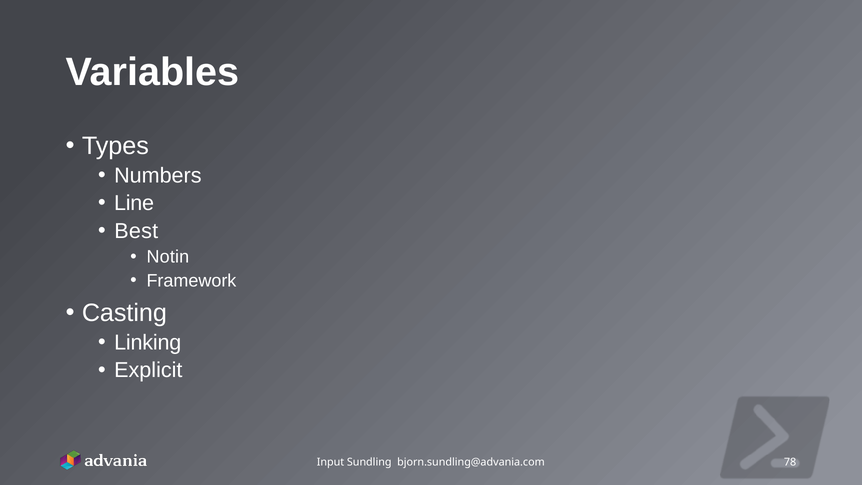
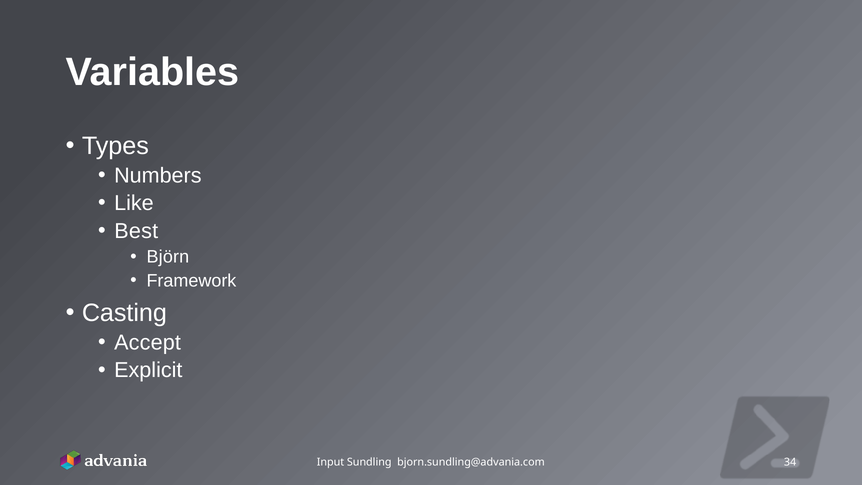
Line: Line -> Like (134, 203)
Notin: Notin -> Björn (168, 257)
Linking: Linking -> Accept (148, 343)
78: 78 -> 34 (790, 462)
